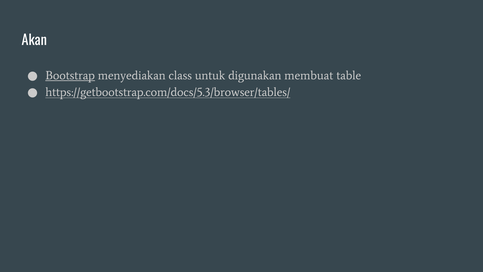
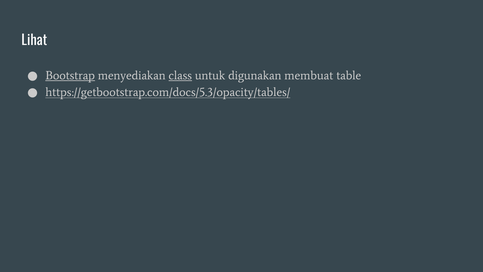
Akan: Akan -> Lihat (34, 41)
class underline: none -> present (180, 75)
https://getbootstrap.com/docs/5.3/browser/tables/: https://getbootstrap.com/docs/5.3/browser/tables/ -> https://getbootstrap.com/docs/5.3/opacity/tables/ (168, 92)
